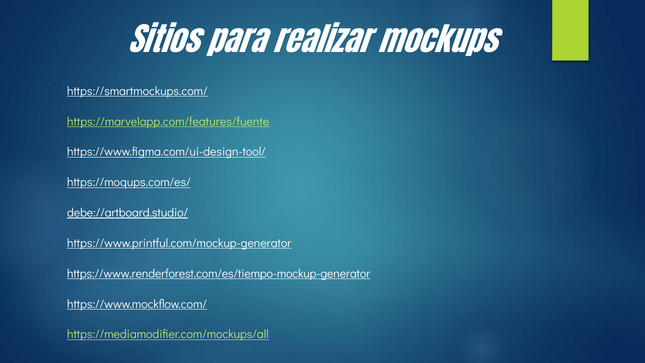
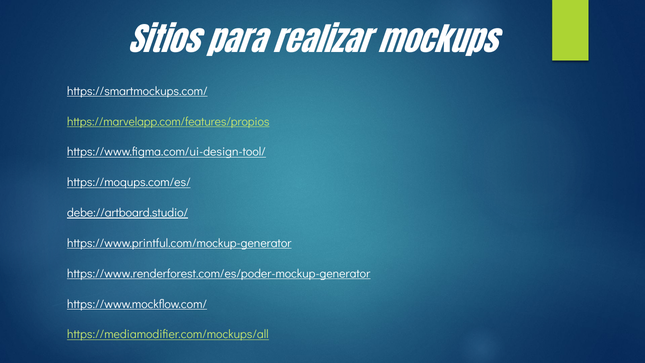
https://marvelapp.com/features/fuente: https://marvelapp.com/features/fuente -> https://marvelapp.com/features/propios (168, 121)
https://www.renderforest.com/es/tiempo-mockup-generator: https://www.renderforest.com/es/tiempo-mockup-generator -> https://www.renderforest.com/es/poder-mockup-generator (219, 273)
